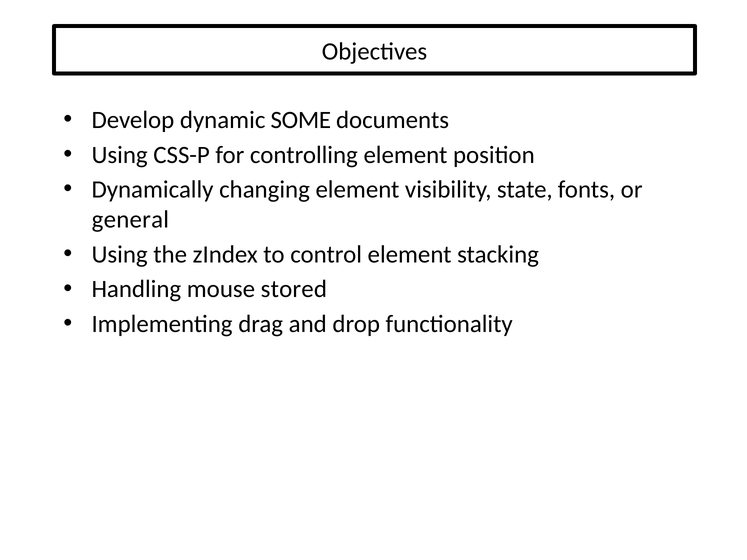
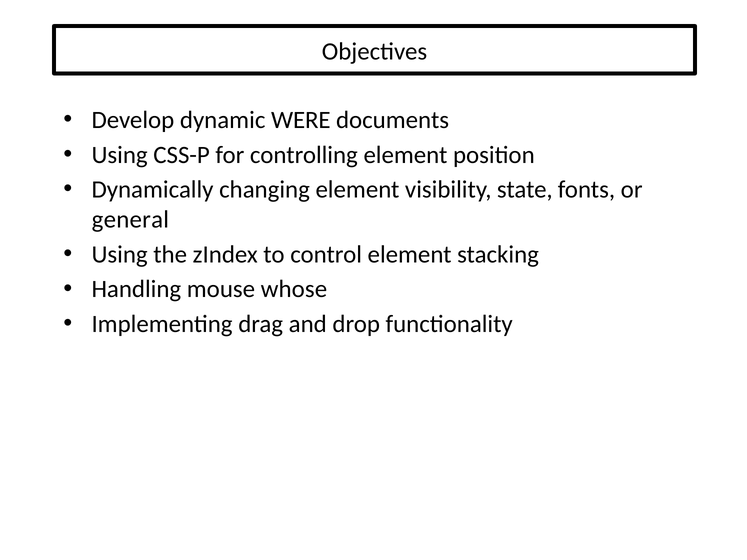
SOME: SOME -> WERE (301, 120)
stored: stored -> whose (294, 289)
